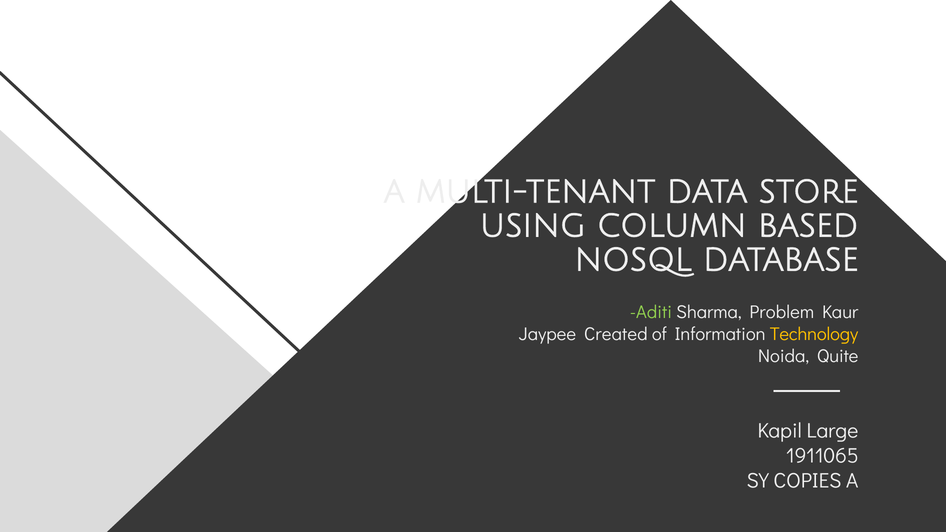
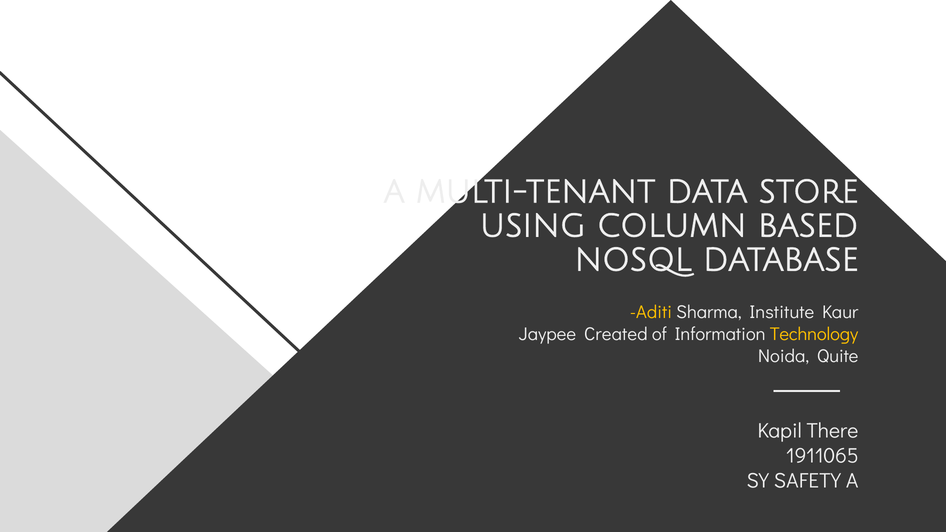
Aditi colour: light green -> yellow (651, 312)
Problem: Problem -> Institute (782, 312)
Large: Large -> There (832, 431)
COPIES: COPIES -> SAFETY (807, 481)
